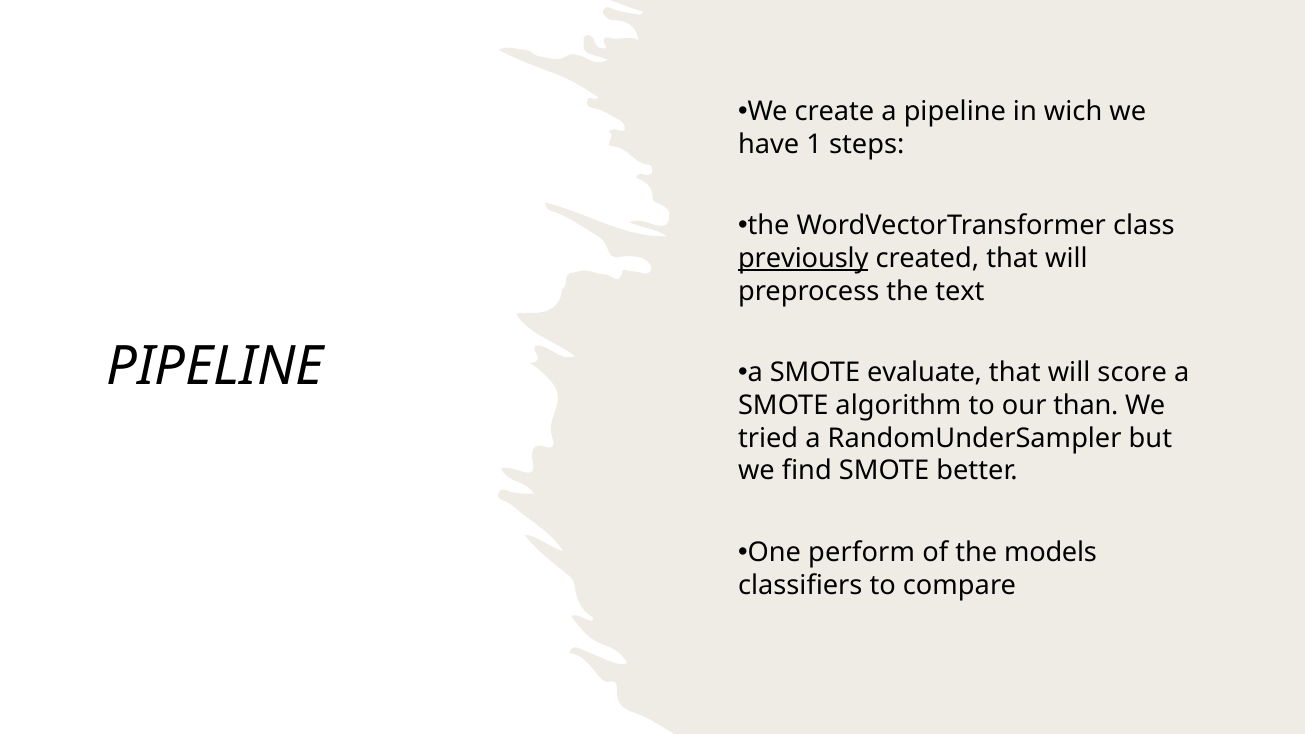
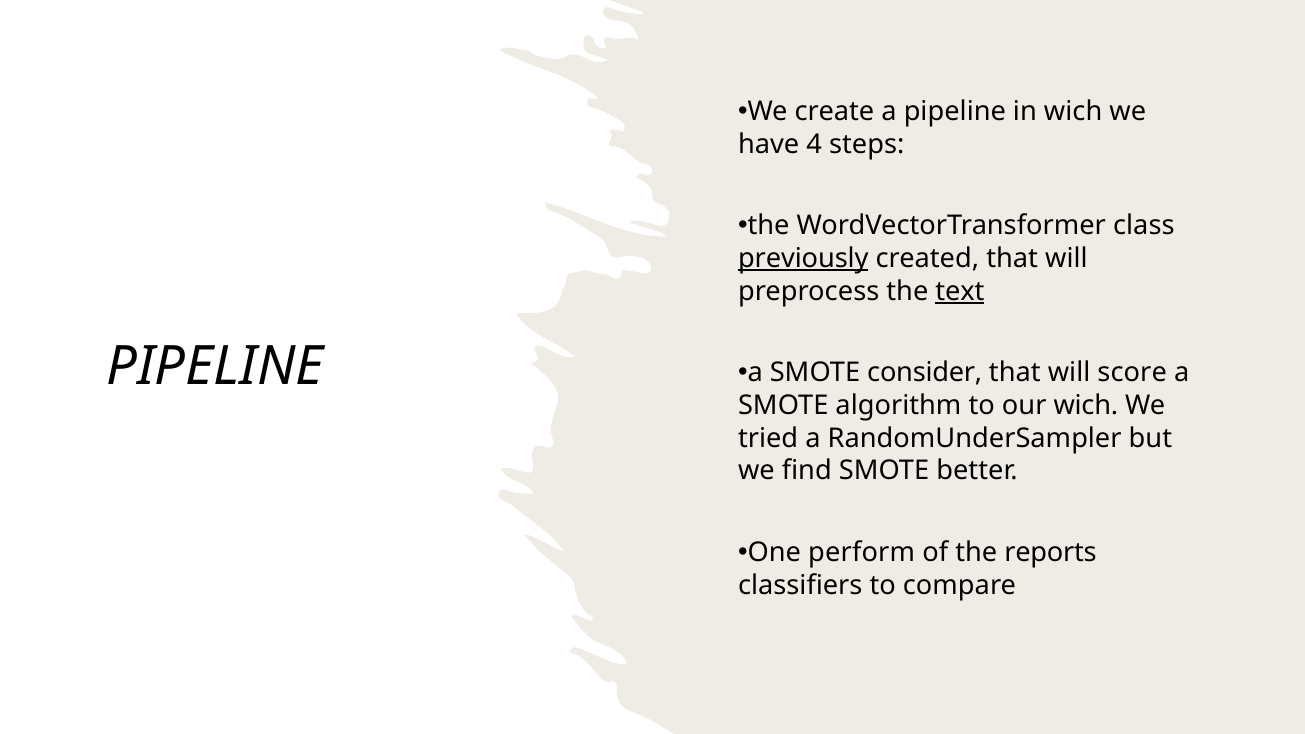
1: 1 -> 4 (814, 144)
text underline: none -> present (960, 291)
evaluate: evaluate -> consider (925, 373)
our than: than -> wich (1086, 406)
models: models -> reports (1050, 553)
